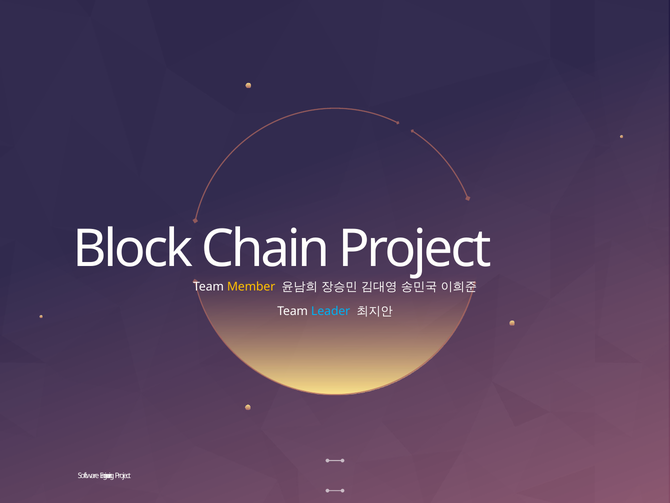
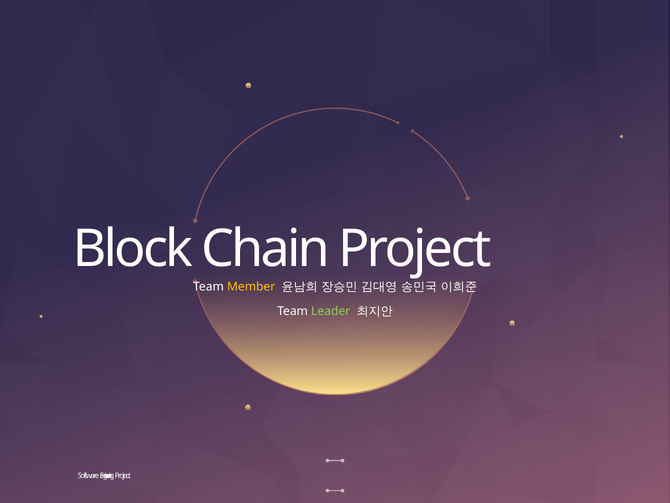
Leader colour: light blue -> light green (331, 311)
